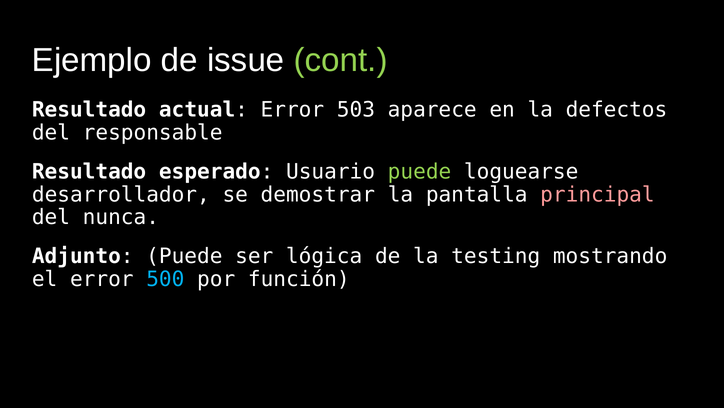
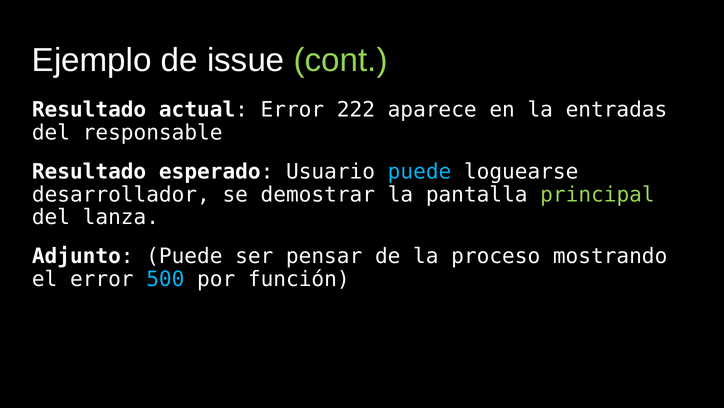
503: 503 -> 222 (356, 110)
defectos: defectos -> entradas (616, 110)
puede colour: light green -> light blue (420, 171)
principal colour: pink -> light green (597, 194)
nunca: nunca -> lanza (121, 217)
lógica: lógica -> pensar (324, 256)
testing: testing -> proceso (496, 256)
